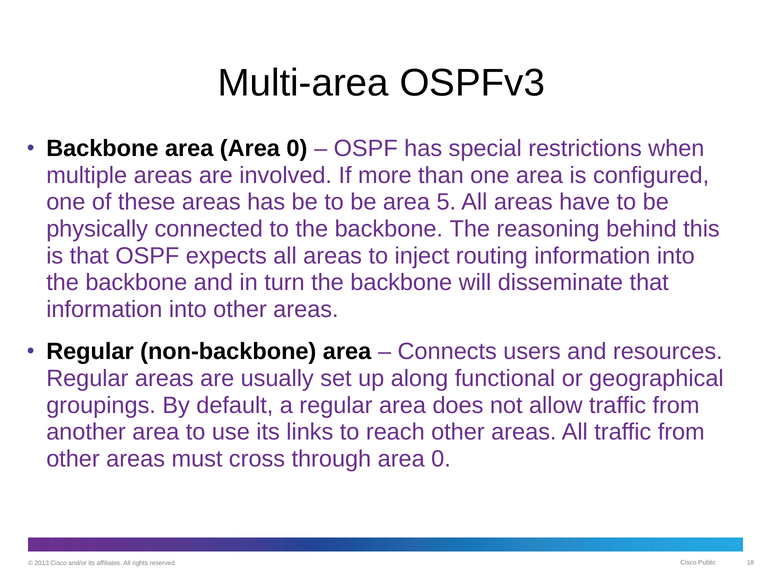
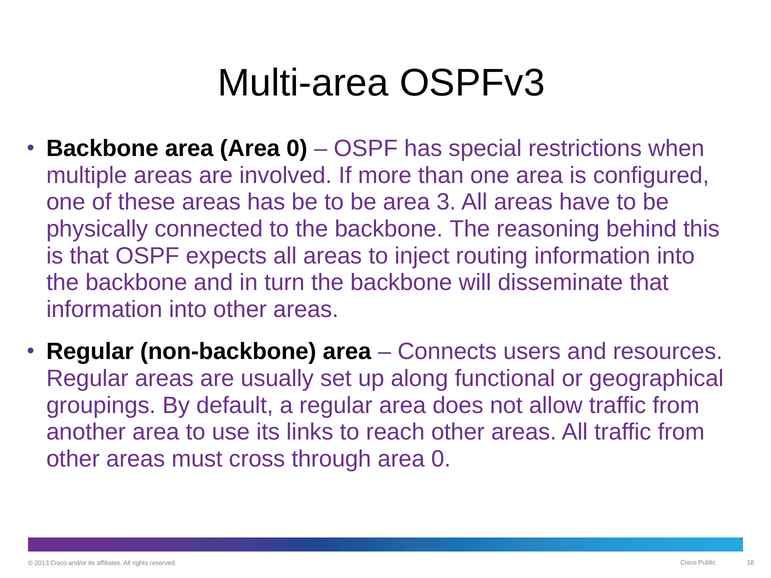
5: 5 -> 3 (446, 202)
